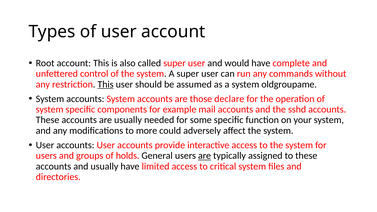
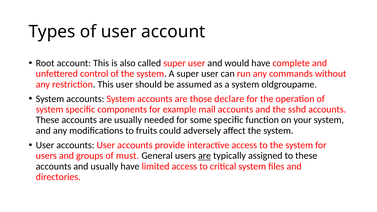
This underline: present -> none (106, 84)
more: more -> fruits (146, 131)
holds: holds -> must (127, 156)
